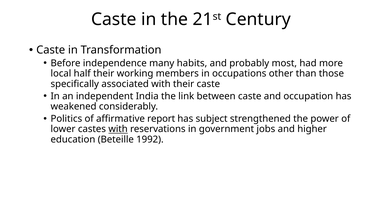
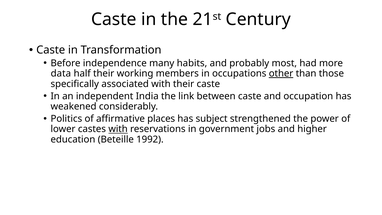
local: local -> data (61, 73)
other underline: none -> present (281, 73)
report: report -> places (161, 119)
